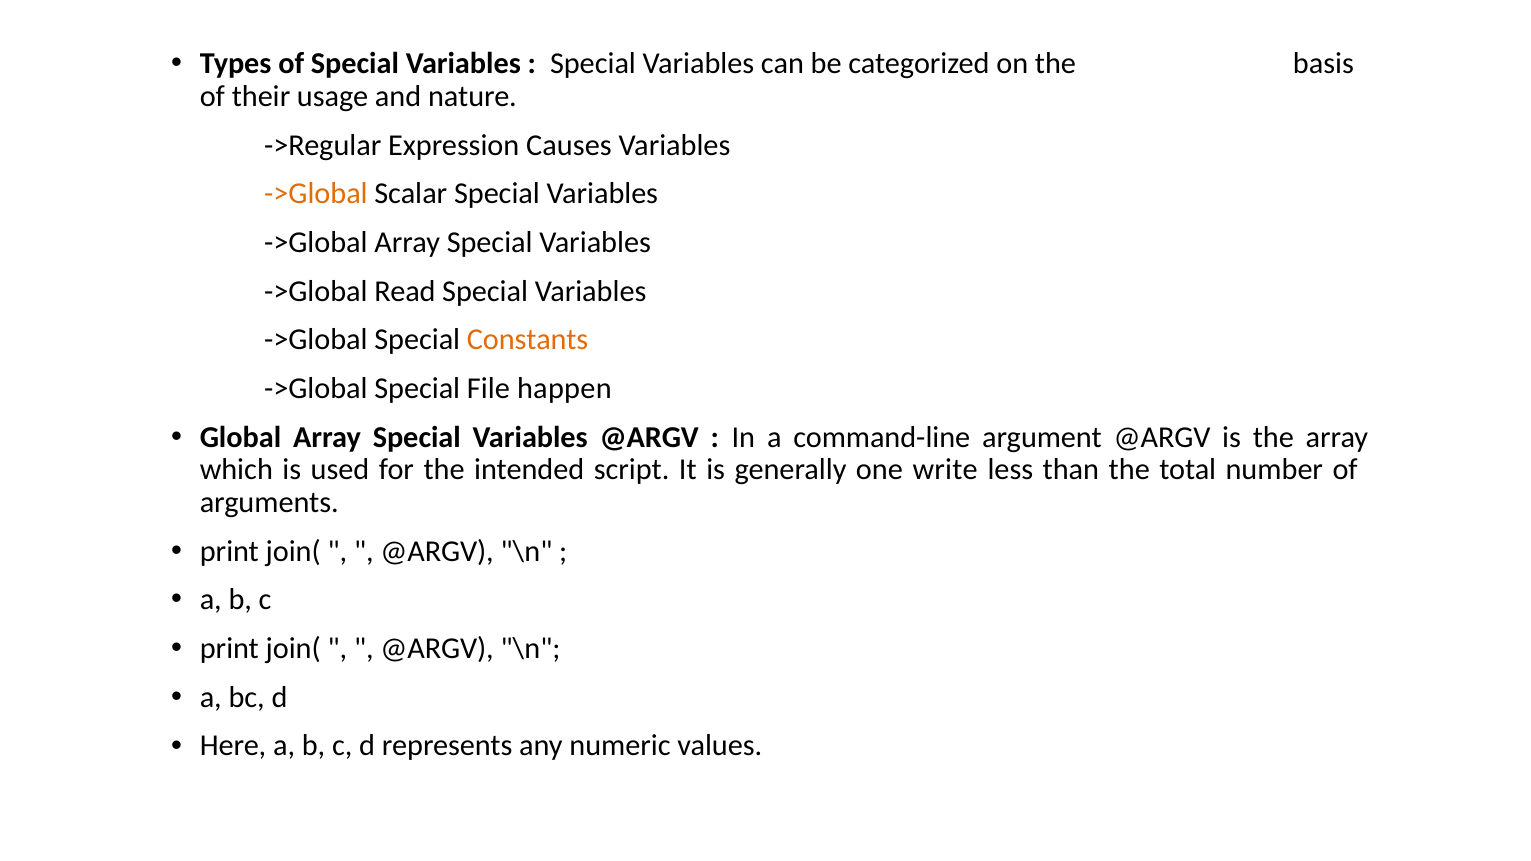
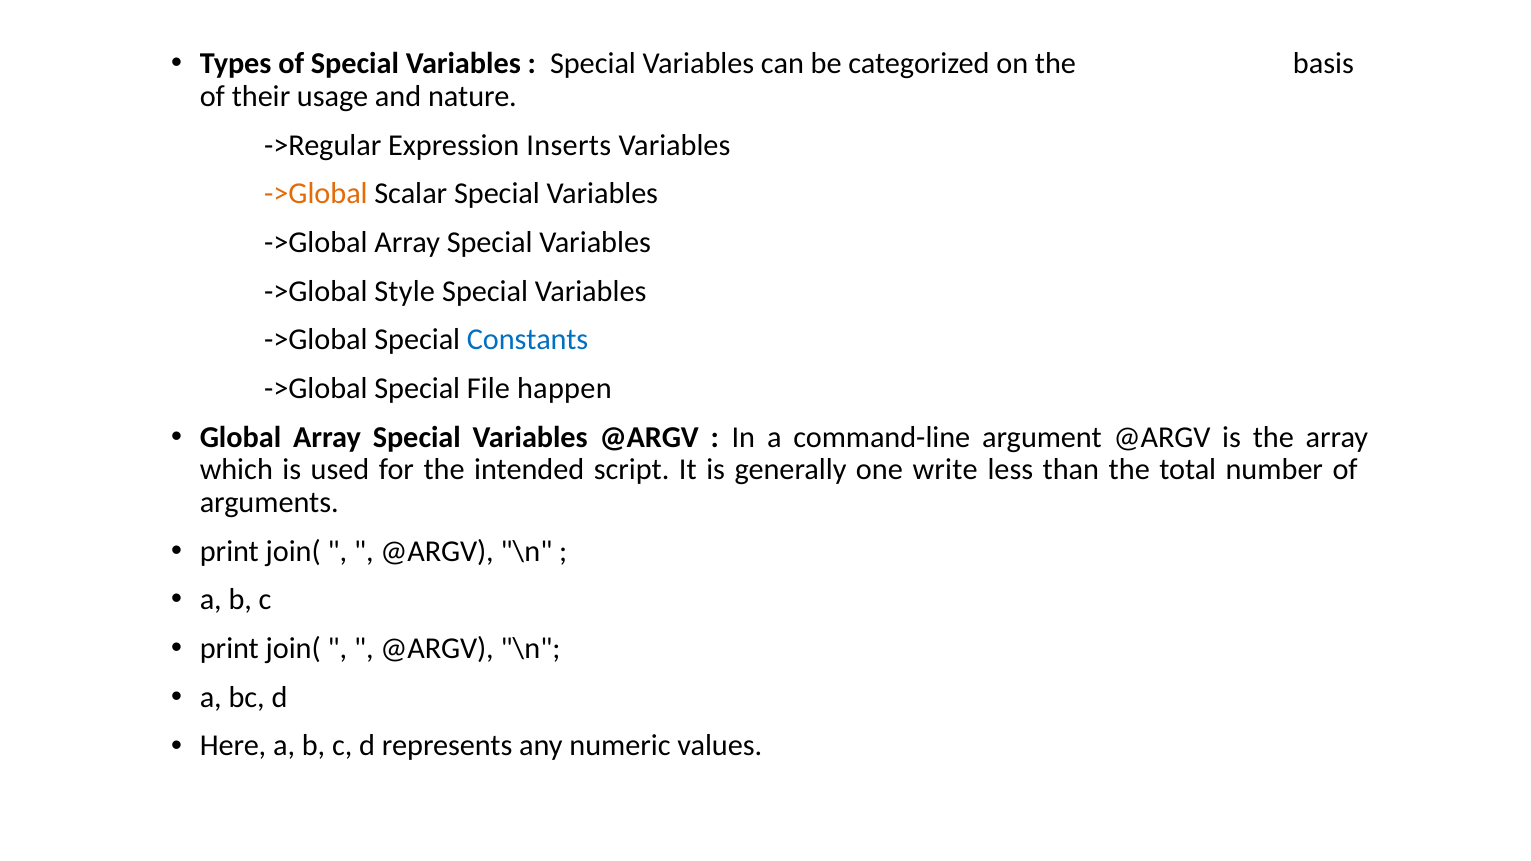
Causes: Causes -> Inserts (569, 145)
Read: Read -> Style (405, 291)
Constants colour: orange -> blue (528, 340)
